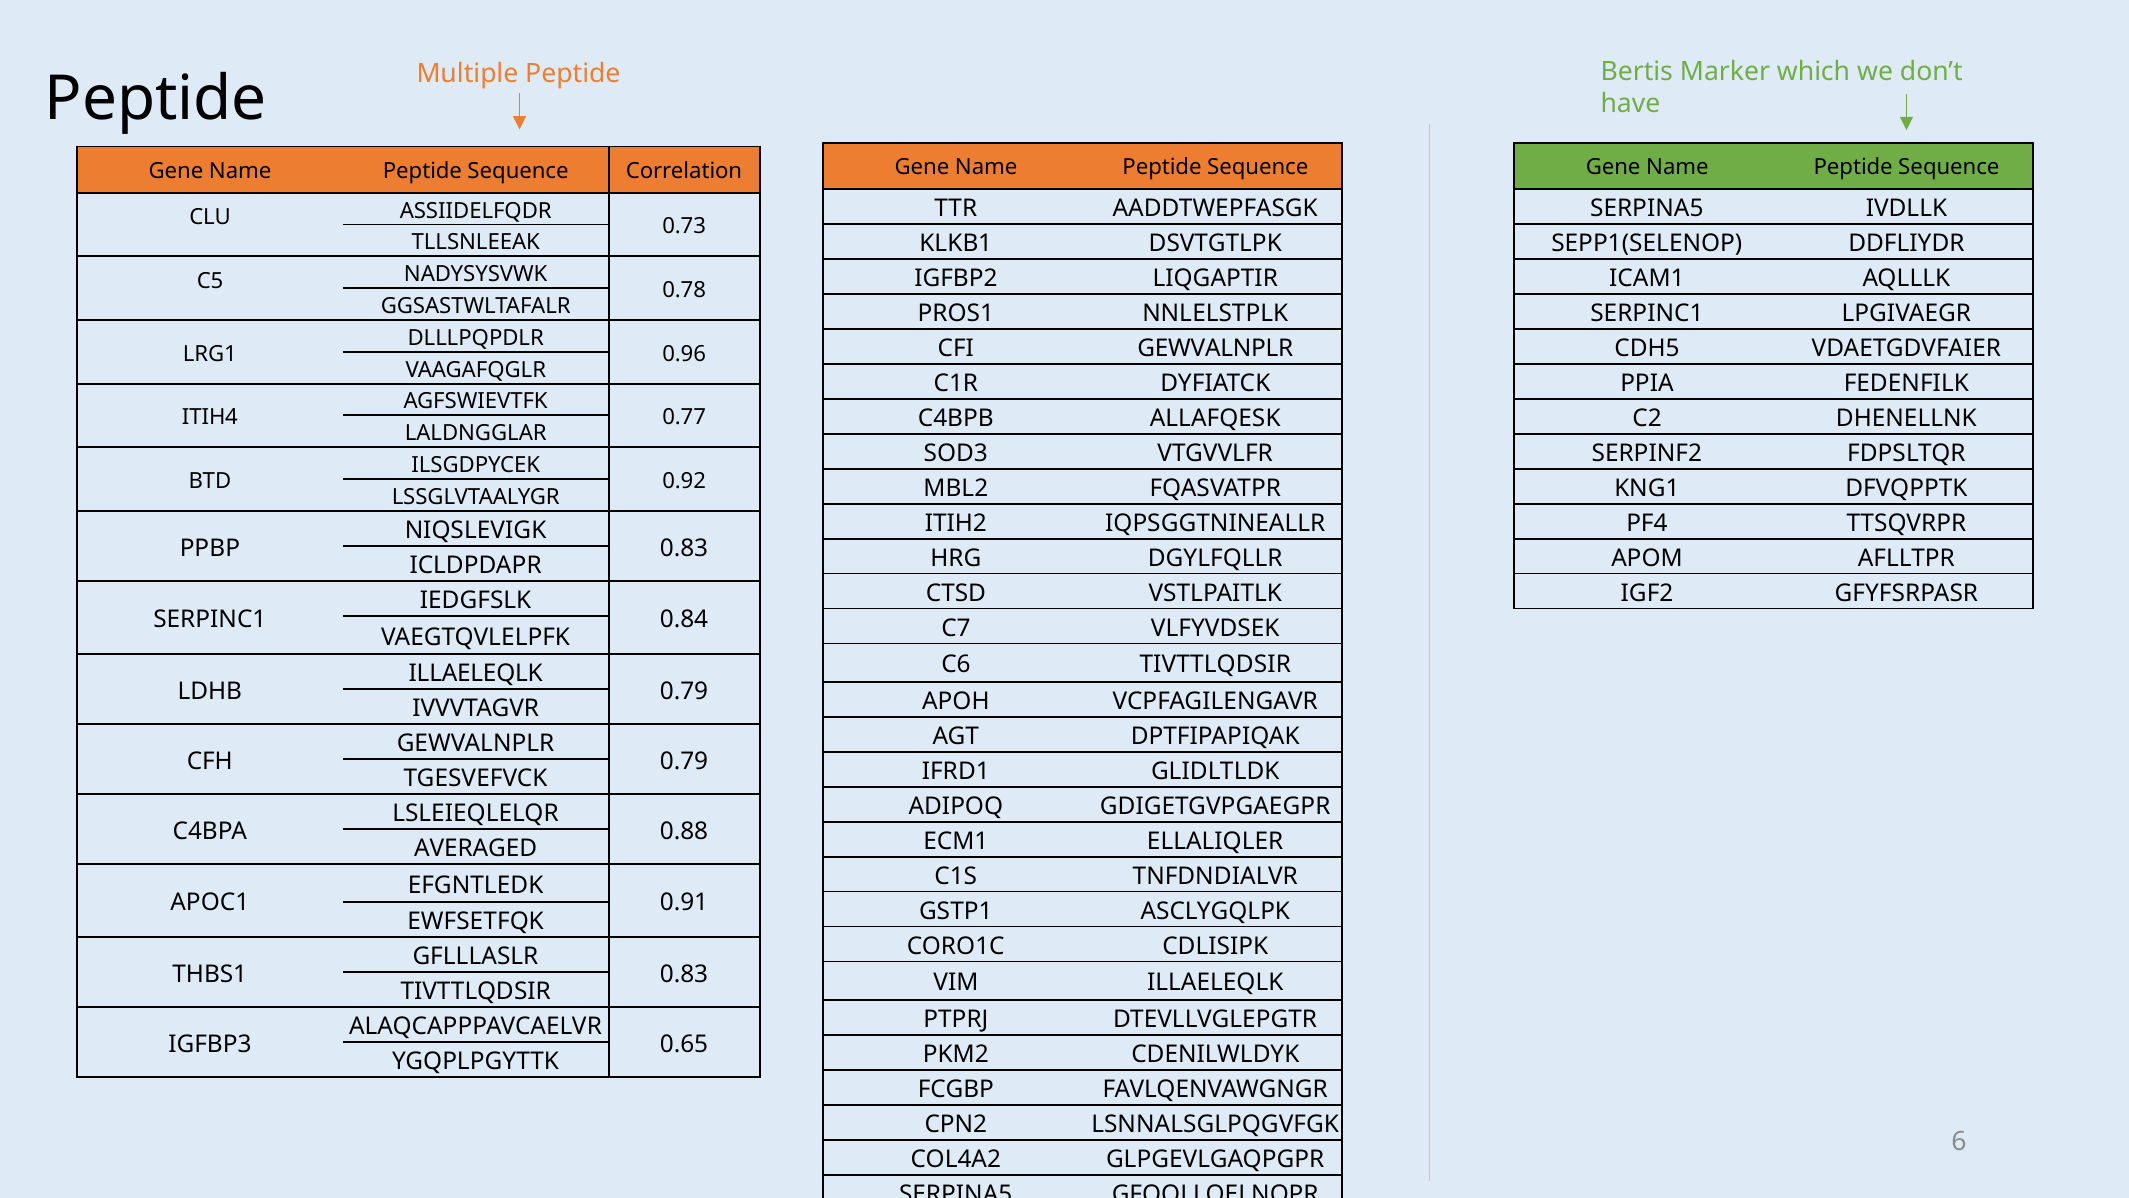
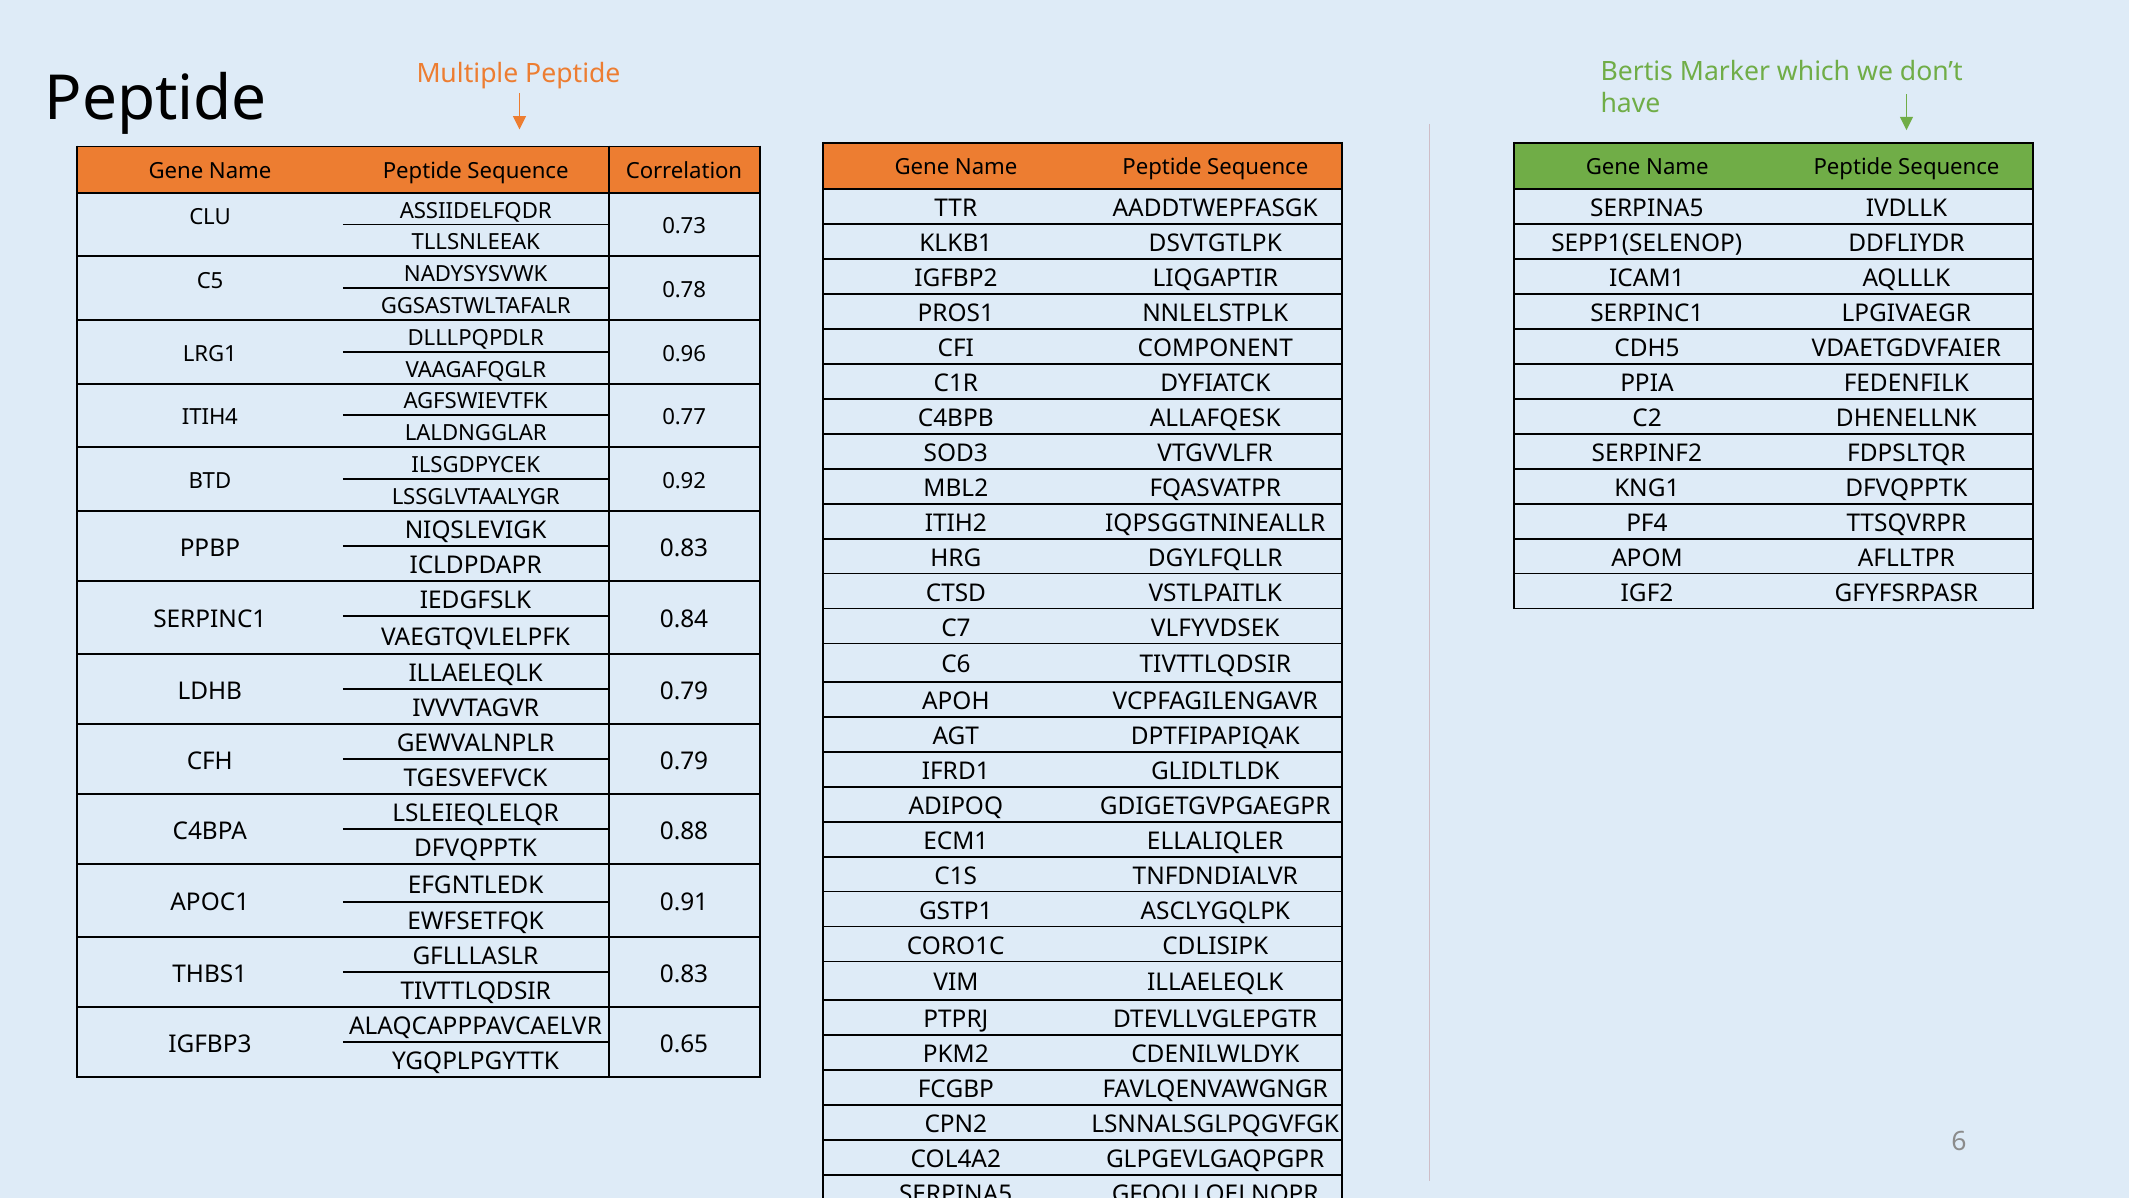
CFI GEWVALNPLR: GEWVALNPLR -> COMPONENT (1215, 348)
AVERAGED: AVERAGED -> DFVQPPTK (476, 848)
